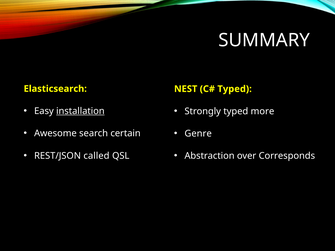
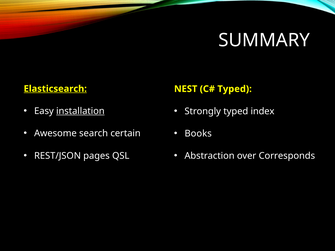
Elasticsearch underline: none -> present (55, 89)
more: more -> index (263, 111)
Genre: Genre -> Books (198, 134)
called: called -> pages (96, 156)
